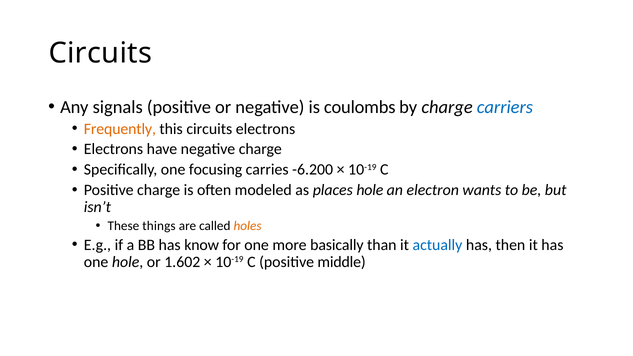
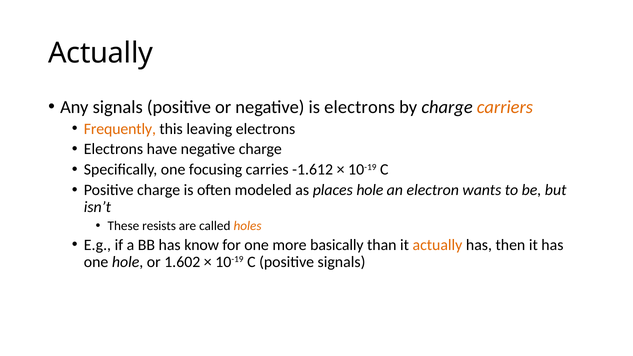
Circuits: Circuits -> Actually (101, 53)
is coulombs: coulombs -> electrons (360, 107)
carriers colour: blue -> orange (505, 107)
this circuits: circuits -> leaving (209, 129)
-6.200: -6.200 -> -1.612 (313, 170)
things: things -> resists (159, 226)
actually colour: blue -> orange (437, 245)
positive middle: middle -> signals (342, 262)
